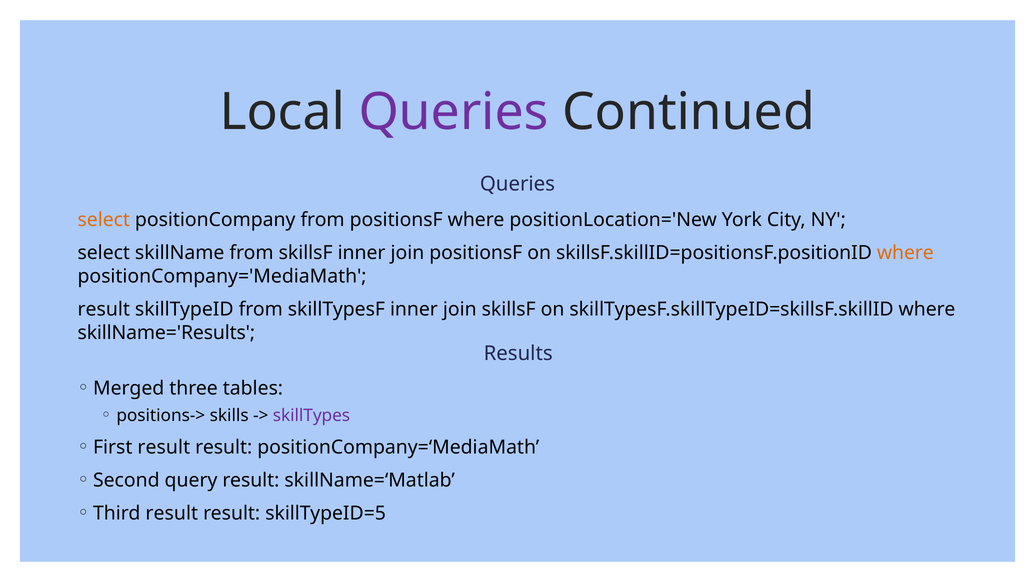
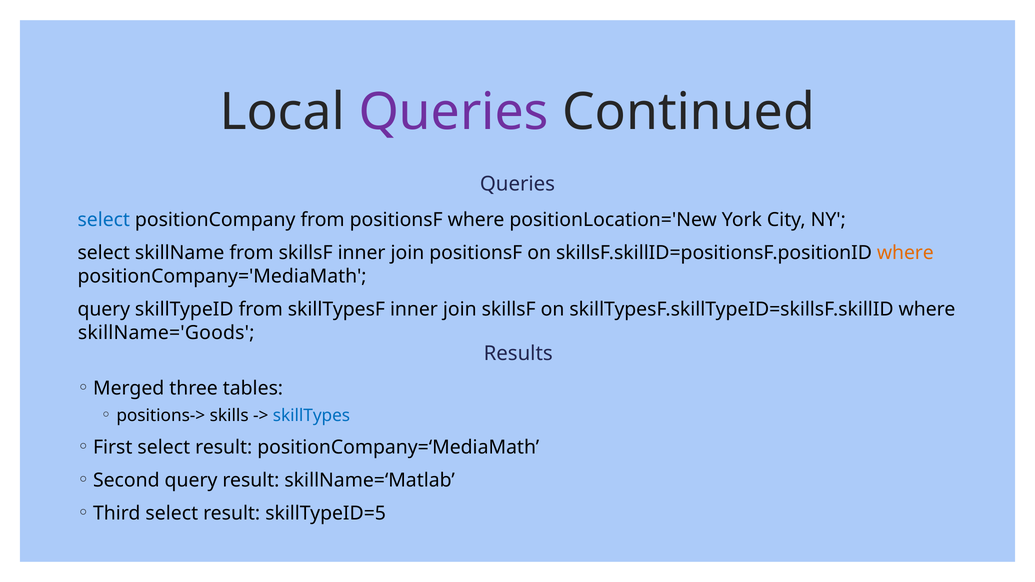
select colour: orange -> blue (104, 220)
result: result -> query (104, 309)
skillName='Results: skillName='Results -> skillName='Goods (166, 333)
skillTypes colour: purple -> blue (311, 415)
First result: result -> select (164, 447)
Third result: result -> select (172, 513)
